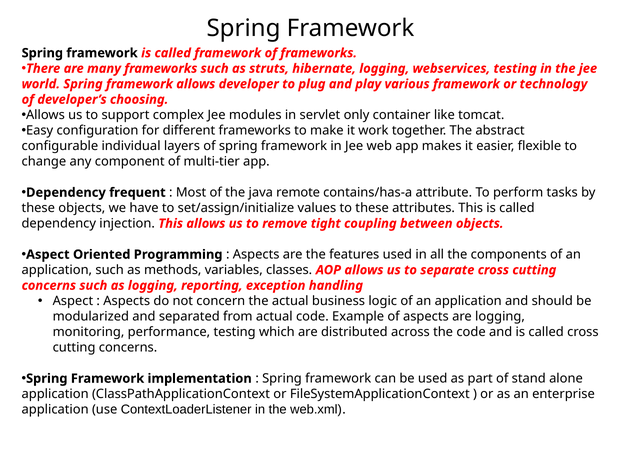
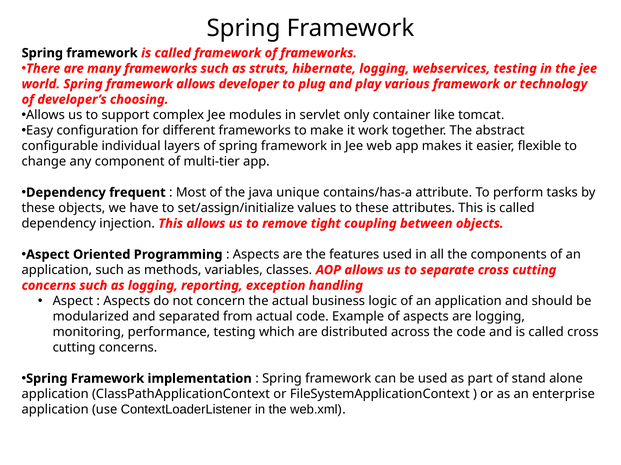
remote: remote -> unique (298, 193)
